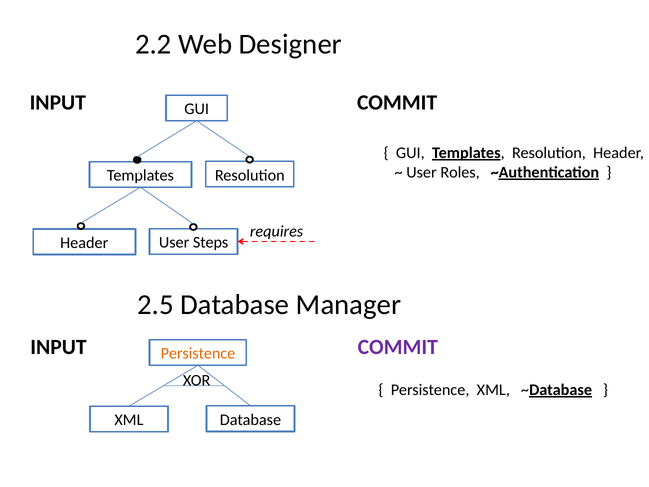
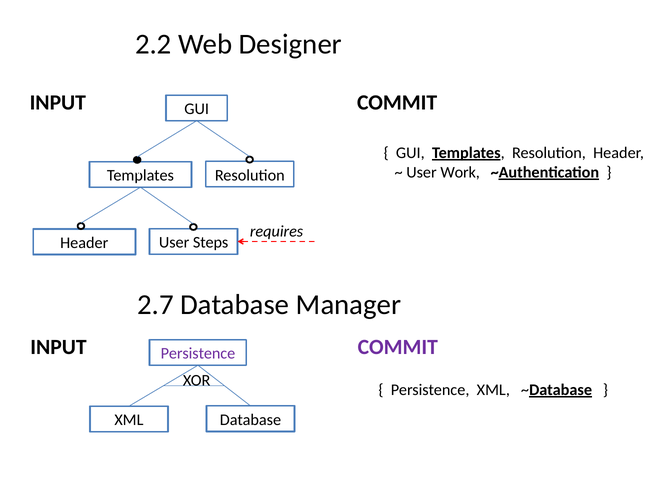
Roles: Roles -> Work (460, 172)
2.5: 2.5 -> 2.7 (155, 305)
Persistence colour: orange -> purple (198, 353)
